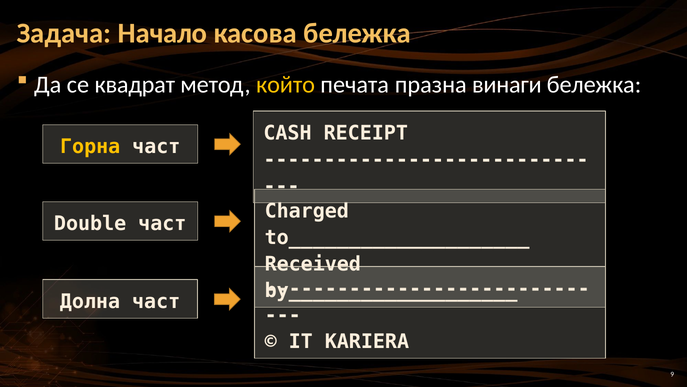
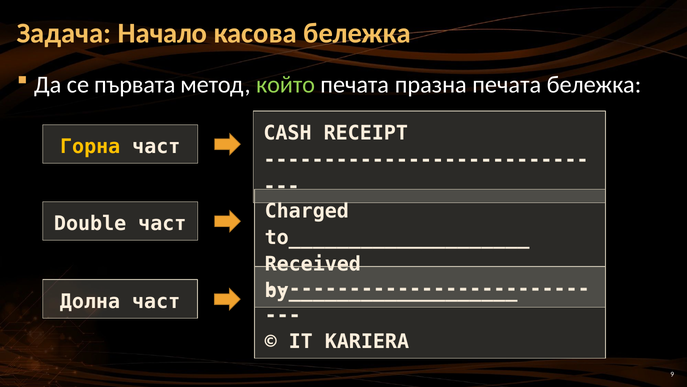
квадрат: квадрат -> първата (135, 85)
който colour: yellow -> light green (286, 85)
празна винаги: винаги -> печата (507, 85)
